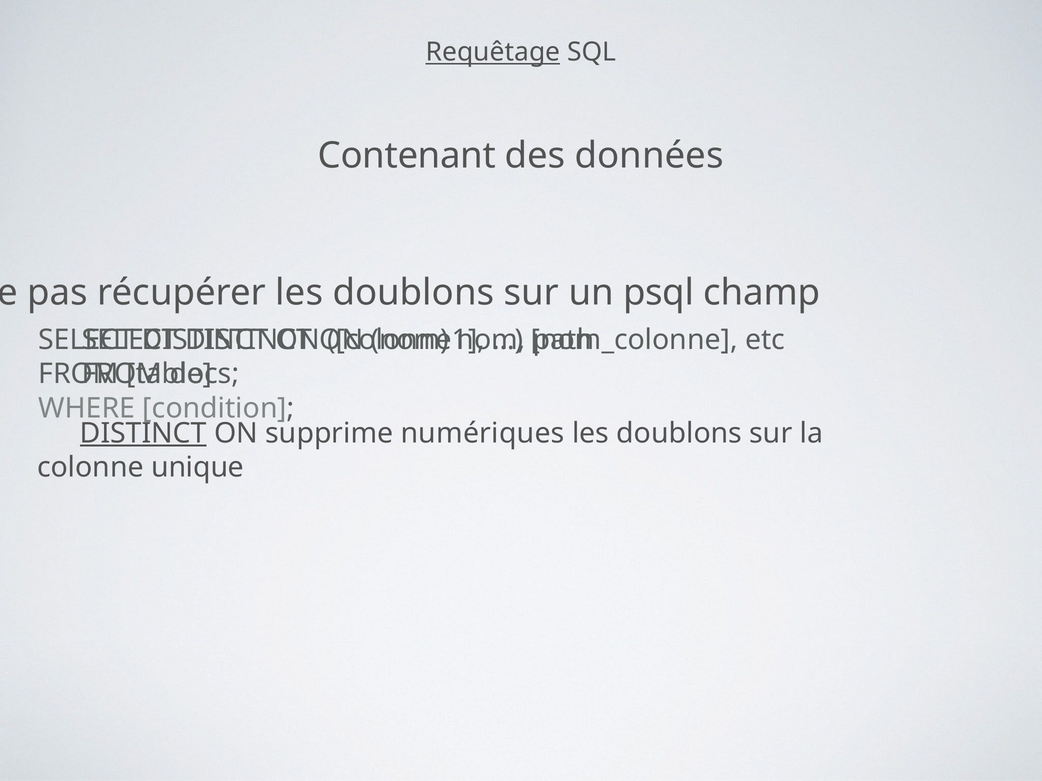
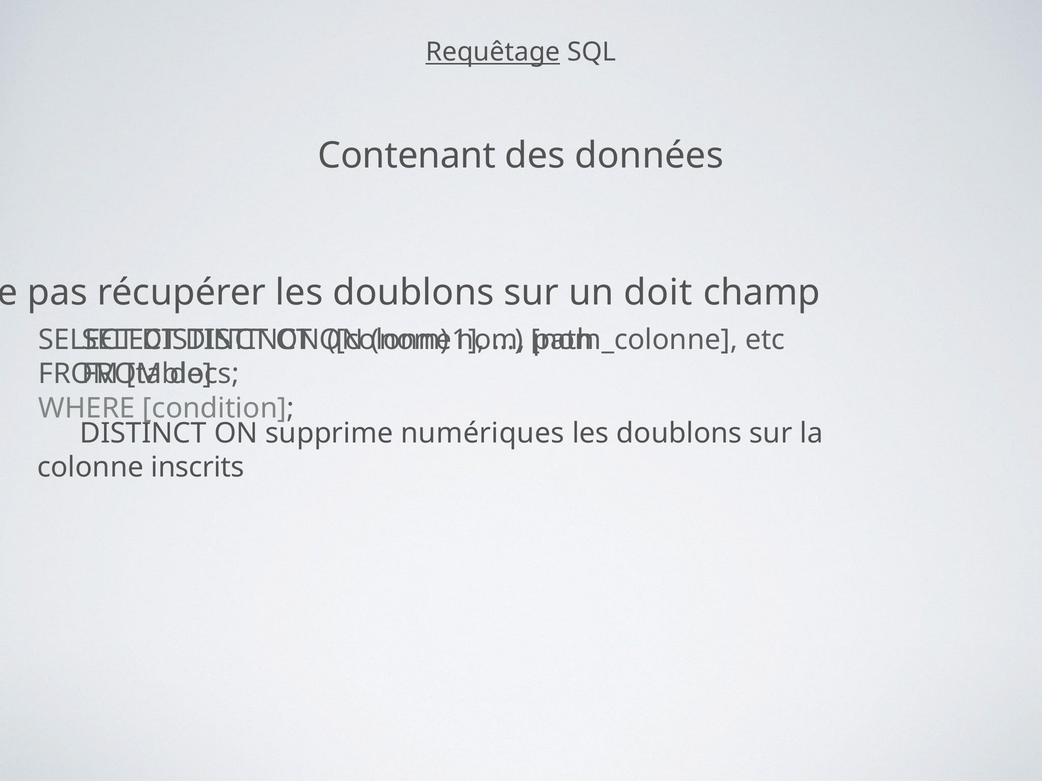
psql: psql -> doit (658, 293)
DISTINCT underline: present -> none (143, 434)
unique: unique -> inscrits (198, 468)
